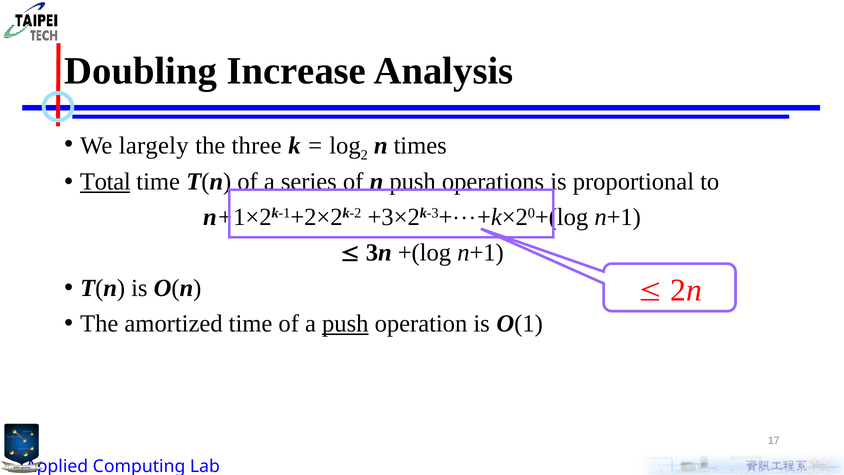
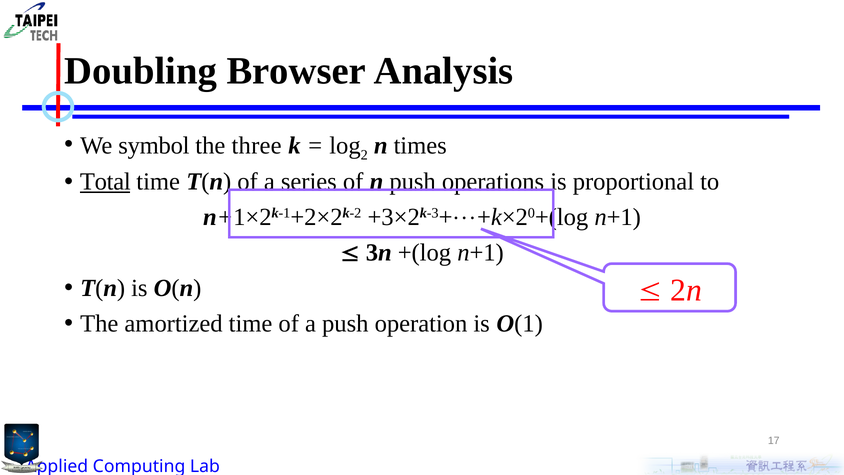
Increase: Increase -> Browser (296, 71)
largely: largely -> symbol (154, 146)
push underline: present -> none (345, 323)
